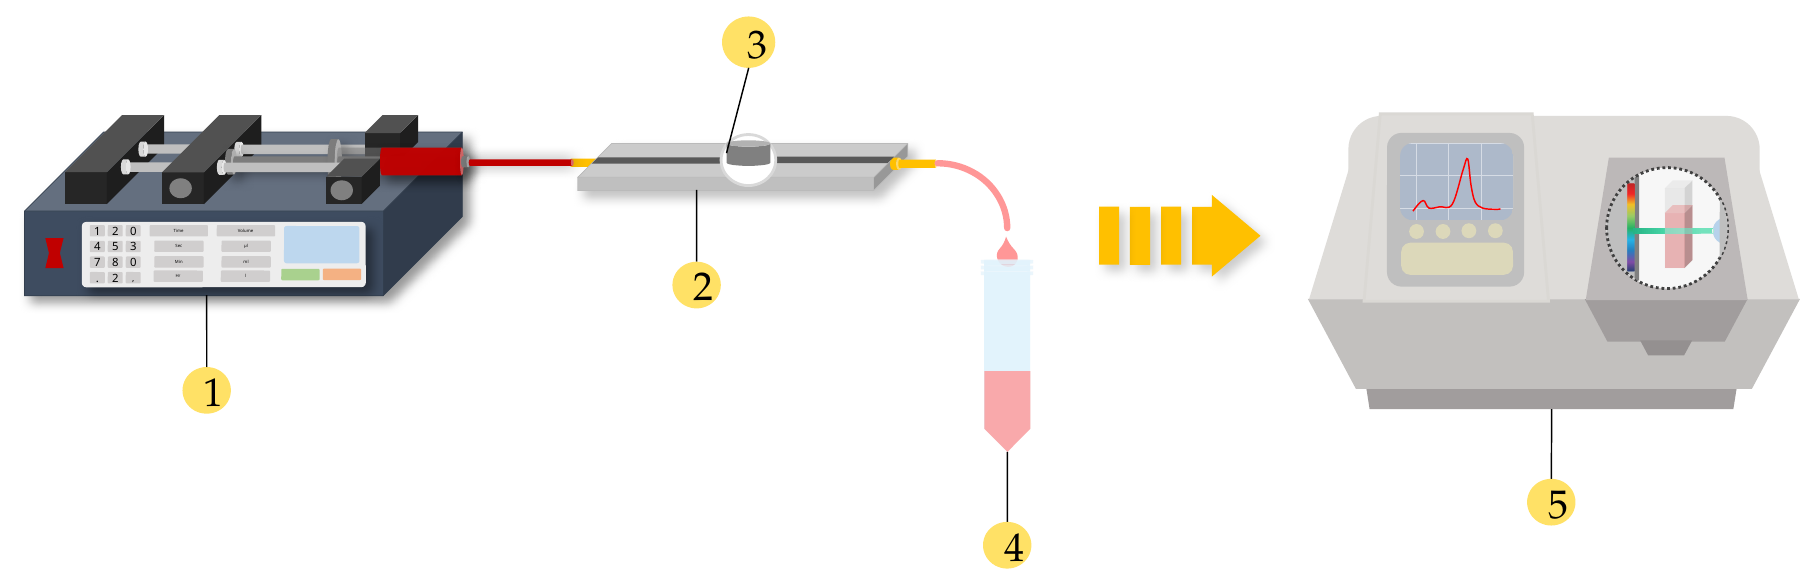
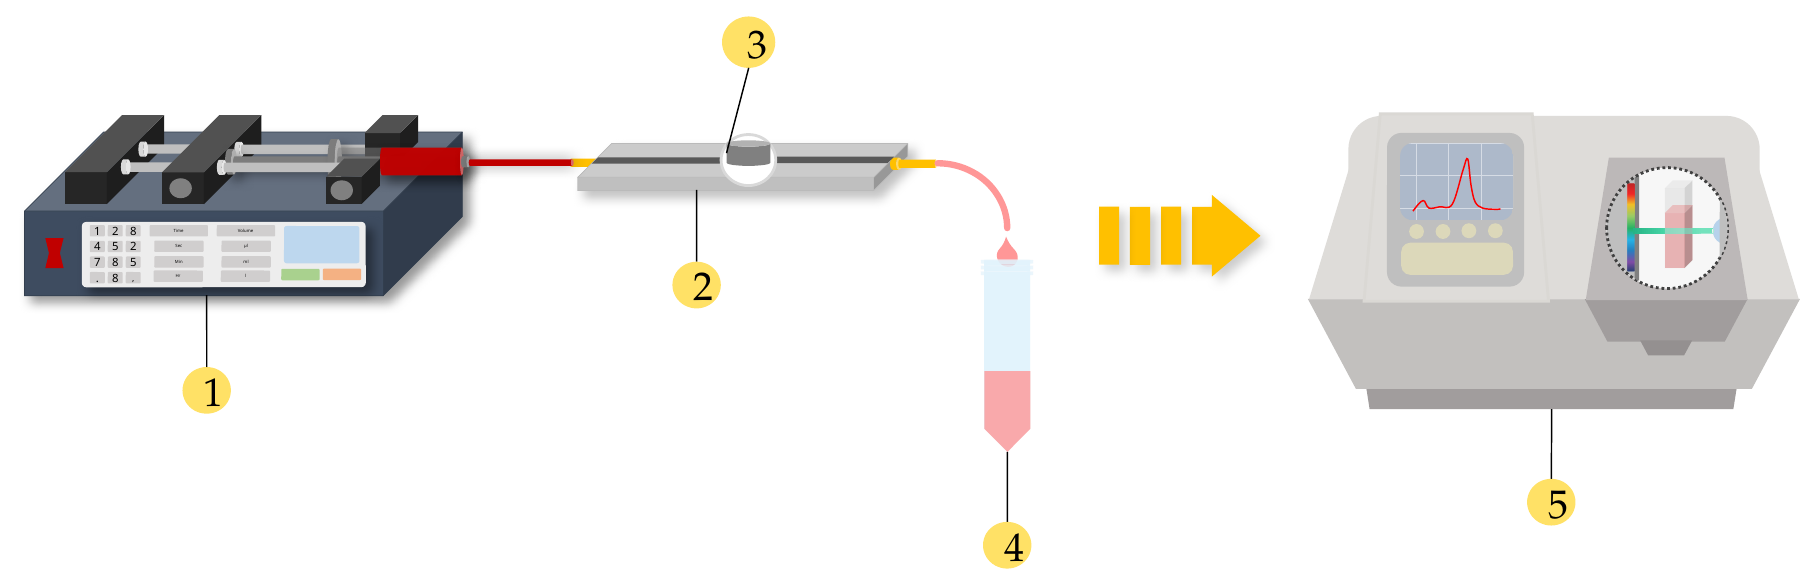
2 0: 0 -> 8 (133, 232)
5 3: 3 -> 2 (133, 247)
8 0: 0 -> 5 (133, 263)
2: 2 -> 8 (115, 279)
